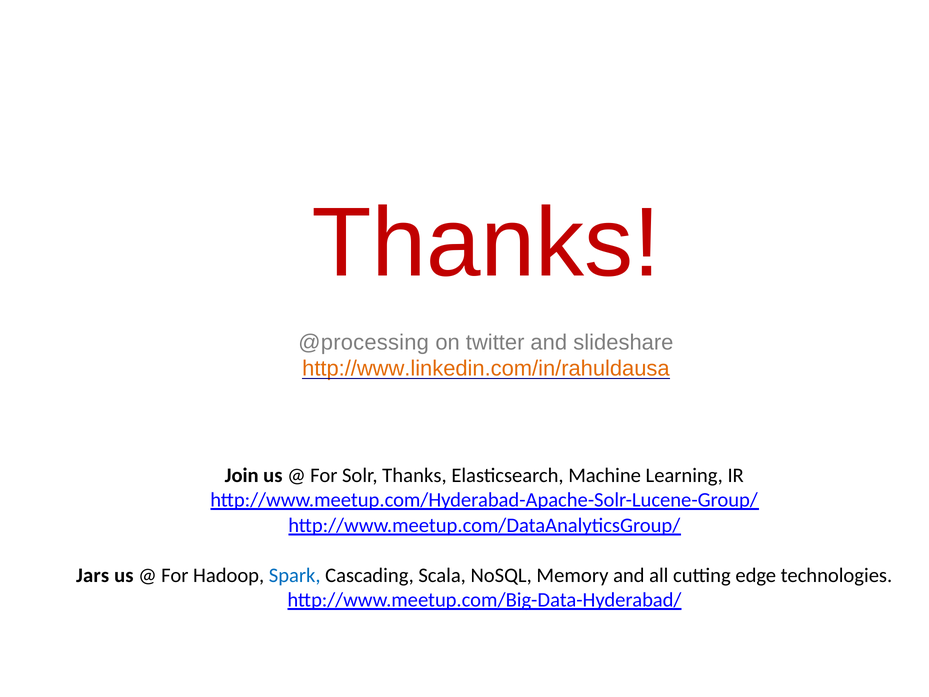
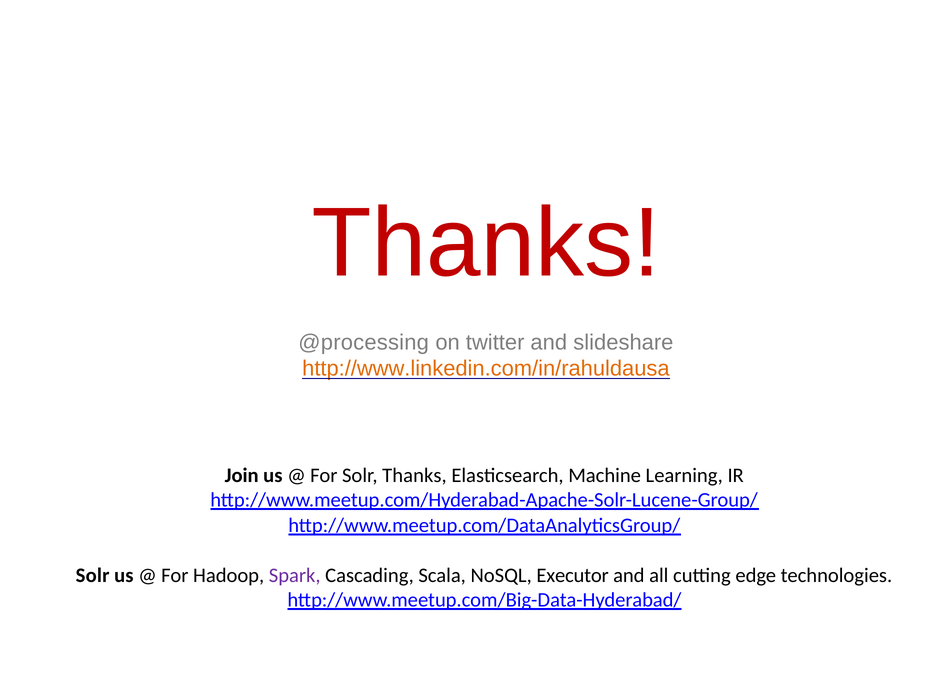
Jars: Jars -> Solr (93, 575)
Spark colour: blue -> purple (295, 575)
Memory: Memory -> Executor (573, 575)
